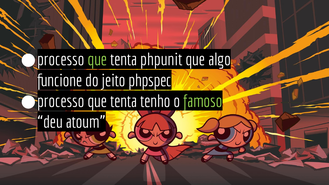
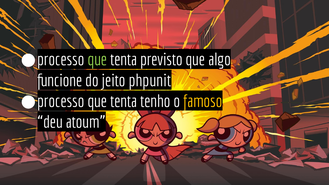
phpunit: phpunit -> previsto (161, 60)
phpspec: phpspec -> phpunit (150, 81)
famoso colour: light green -> yellow (203, 101)
